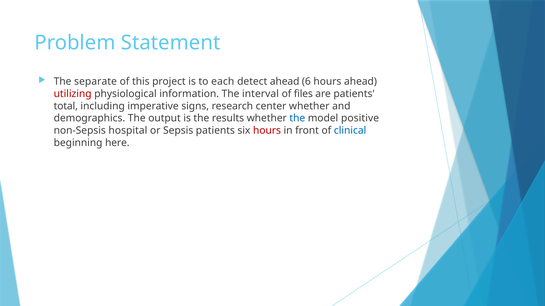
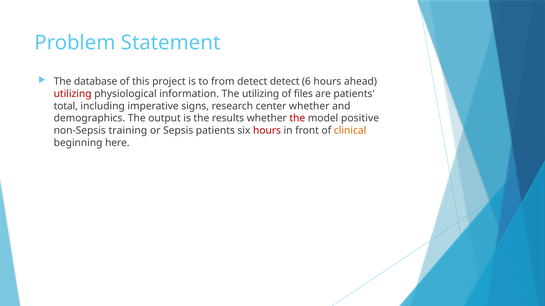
separate: separate -> database (96, 82)
each: each -> from (223, 82)
detect ahead: ahead -> detect (285, 82)
The interval: interval -> utilizing (261, 94)
the colour: blue -> red (297, 118)
hospital: hospital -> training (128, 131)
clinical colour: blue -> orange (350, 131)
